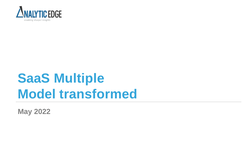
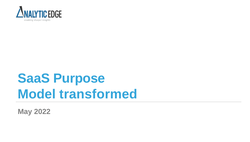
Multiple: Multiple -> Purpose (79, 78)
